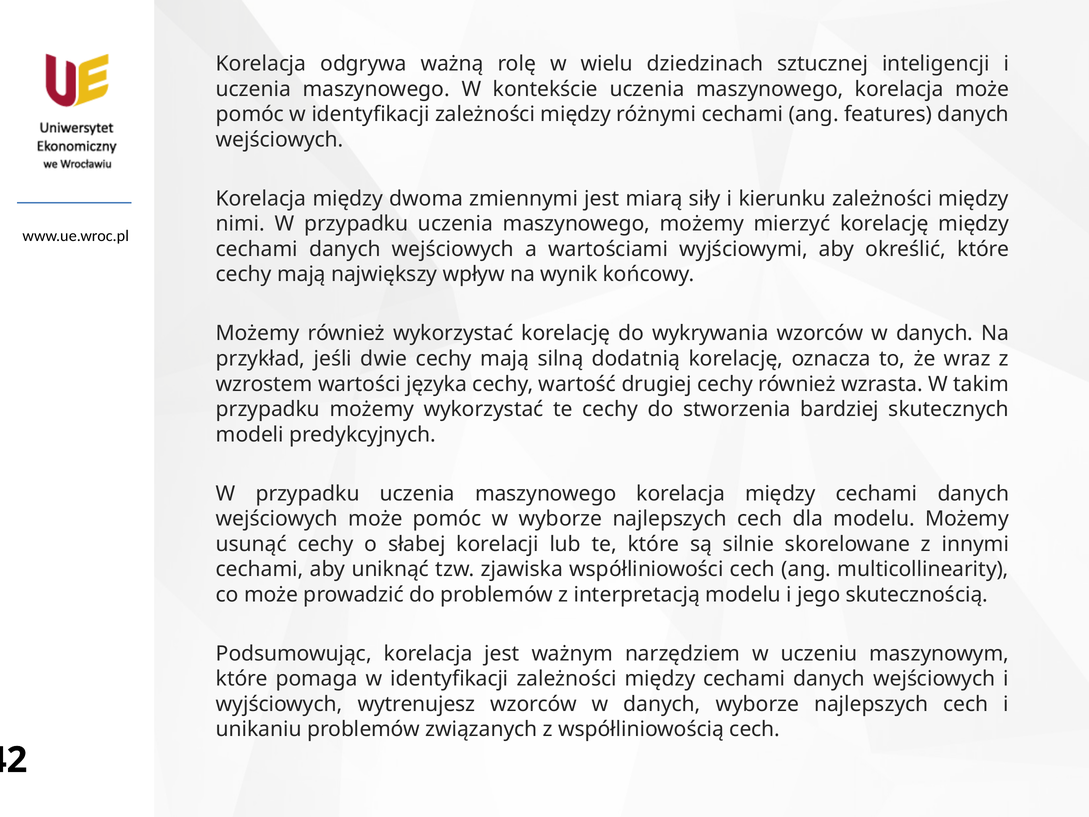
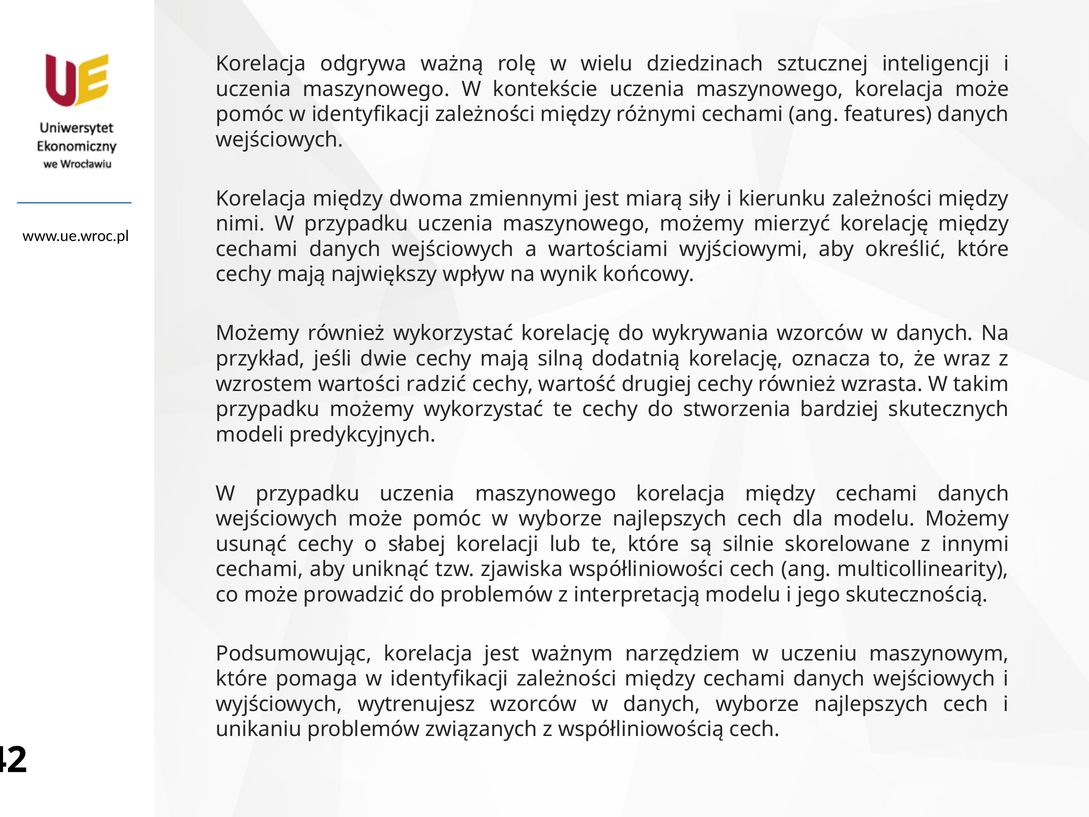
języka: języka -> radzić (436, 384)
